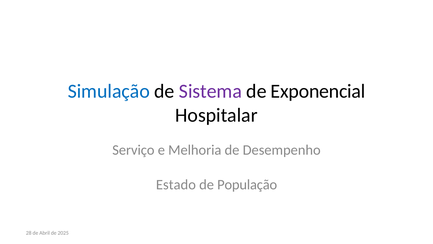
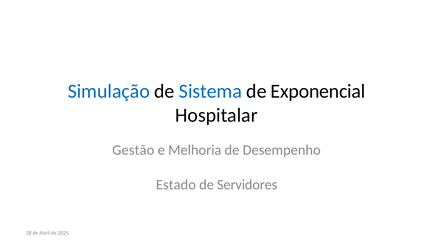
Sistema colour: purple -> blue (210, 91)
Serviço: Serviço -> Gestão (133, 150)
População: População -> Servidores (247, 184)
